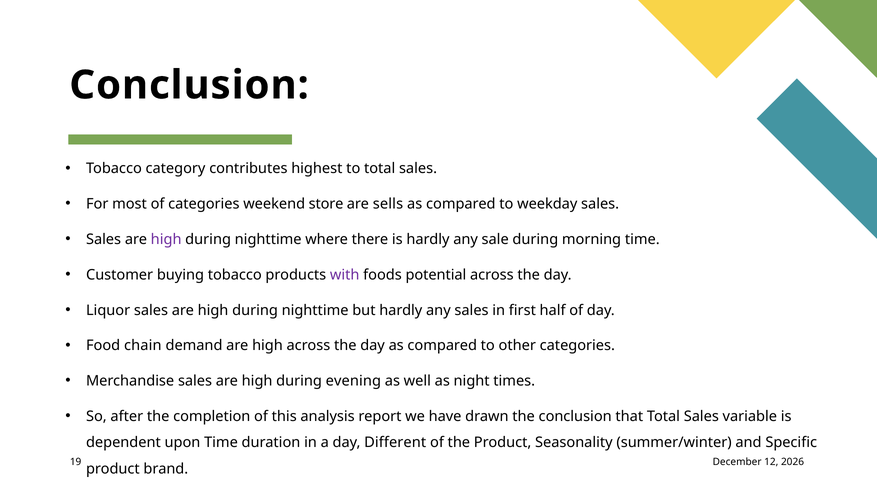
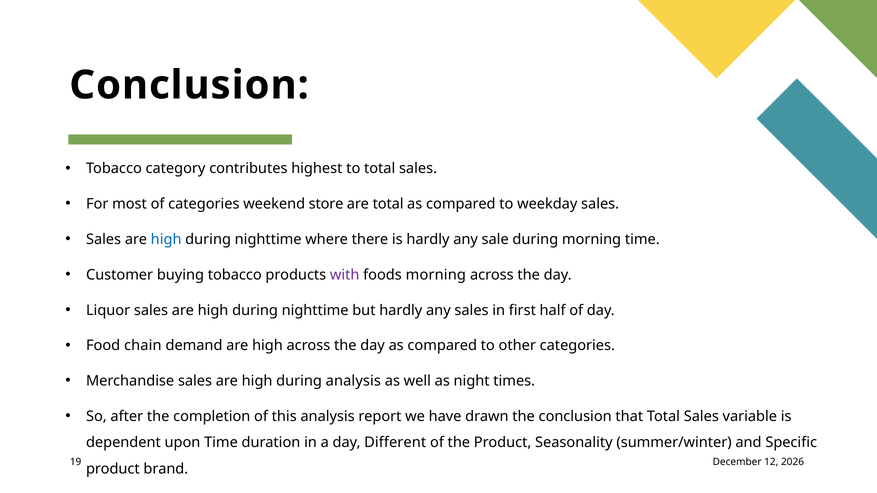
are sells: sells -> total (388, 204)
high colour: purple -> blue (166, 240)
foods potential: potential -> morning (436, 275)
during evening: evening -> analysis (353, 381)
